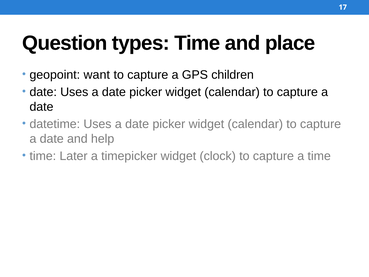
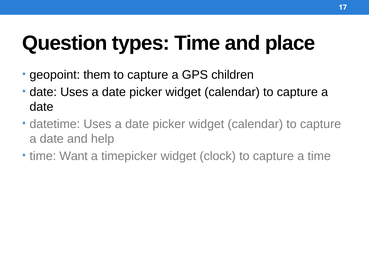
want: want -> them (97, 75)
Later: Later -> Want (74, 156)
